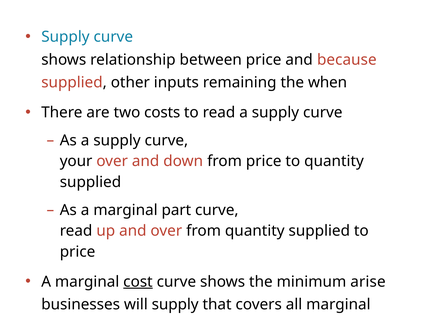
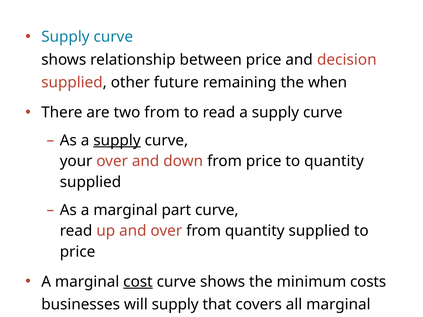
because: because -> decision (347, 60)
inputs: inputs -> future (176, 83)
two costs: costs -> from (162, 113)
supply underline: none -> present (117, 140)
minimum arise: arise -> costs (368, 282)
